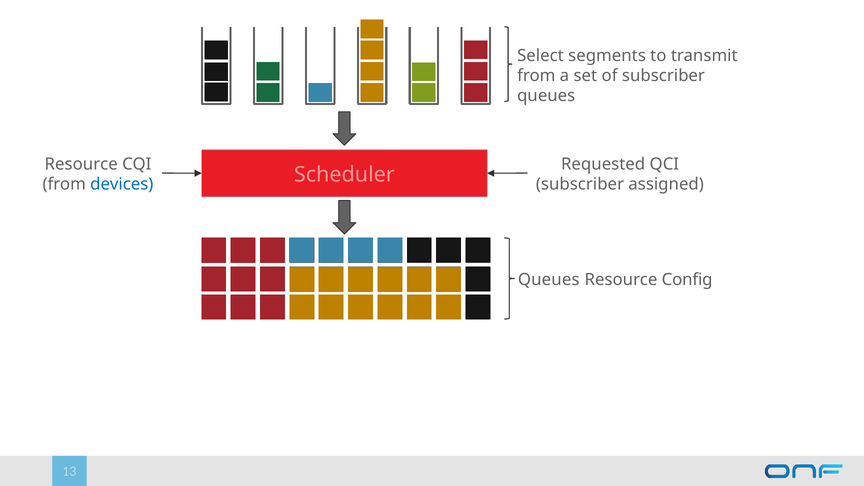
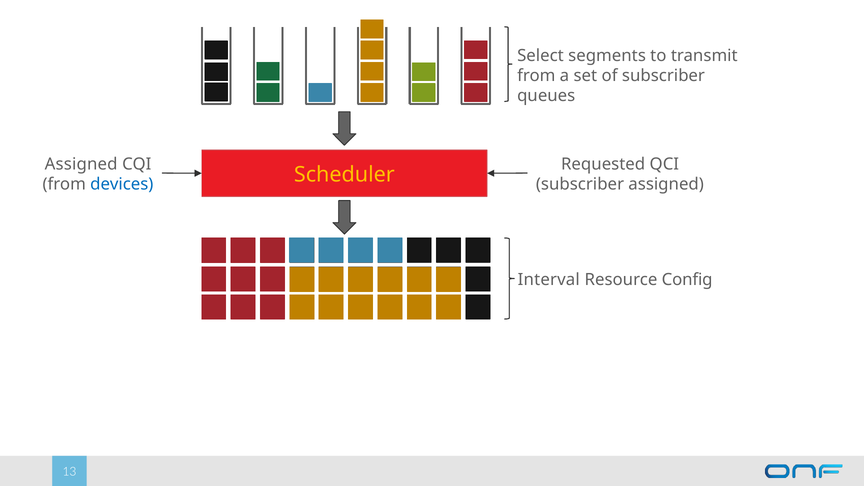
Resource: Resource -> Assigned (81, 164)
Scheduler colour: pink -> yellow (344, 175)
Queues: Queues -> Interval (549, 280)
